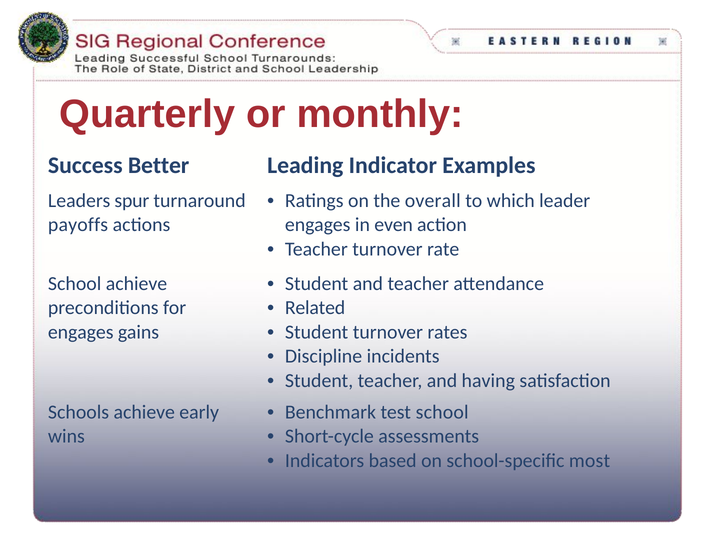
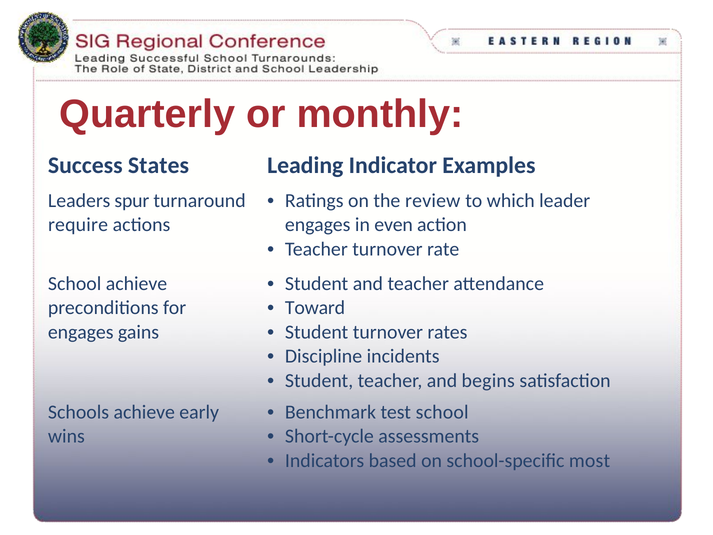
Better: Better -> States (159, 165)
overall: overall -> review (433, 200)
payoffs: payoffs -> require (78, 225)
Related: Related -> Toward (315, 308)
having: having -> begins (488, 380)
